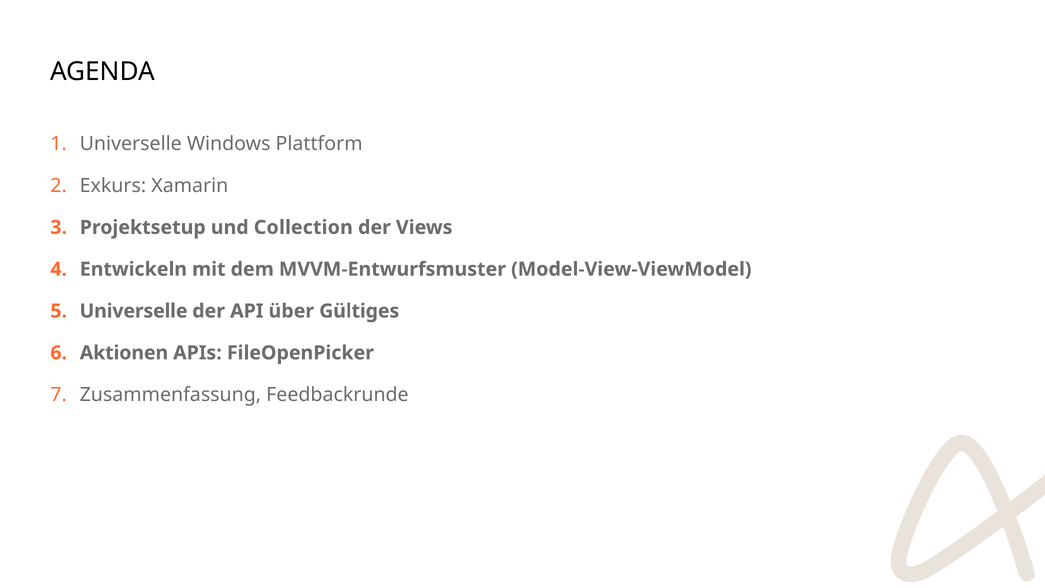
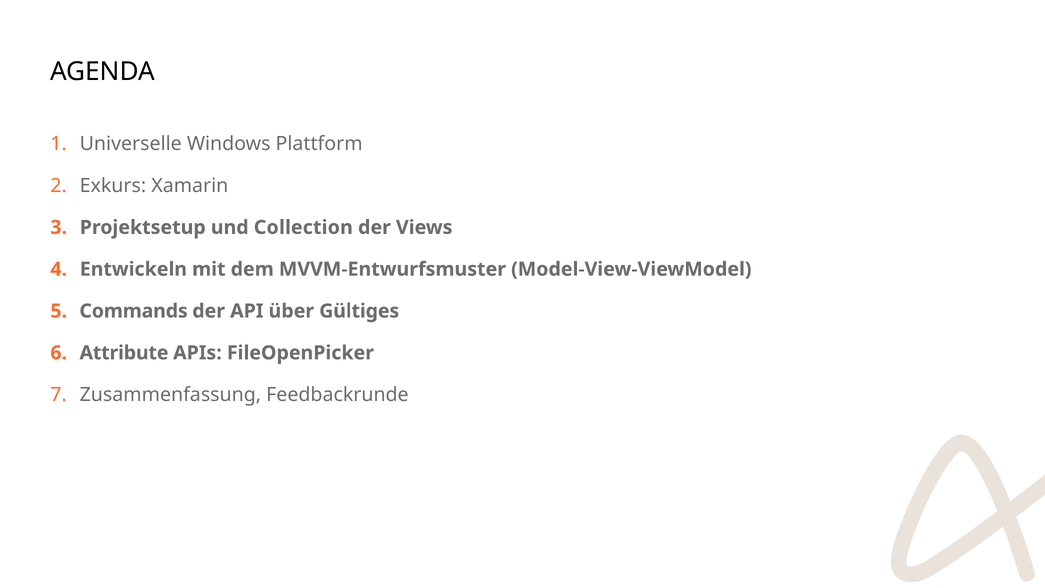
Universelle: Universelle -> Commands (134, 311)
Aktionen: Aktionen -> Attribute (124, 353)
